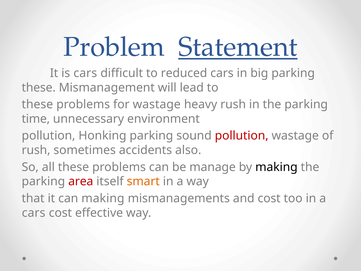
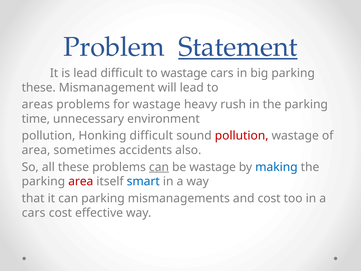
is cars: cars -> lead (85, 73)
to reduced: reduced -> wastage (184, 73)
these: these -> areas (37, 104)
Honking parking: parking -> difficult (151, 136)
rush: rush -> area (36, 150)
can underline: none -> present (159, 167)
be manage: manage -> wastage (213, 167)
making colour: black -> blue (276, 167)
smart colour: orange -> blue (143, 181)
can making: making -> parking (103, 198)
